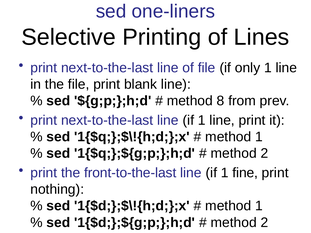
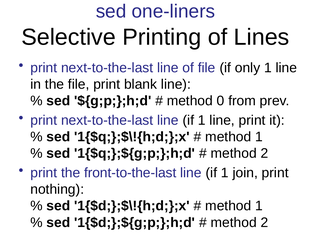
8: 8 -> 0 (221, 101)
fine: fine -> join (245, 173)
